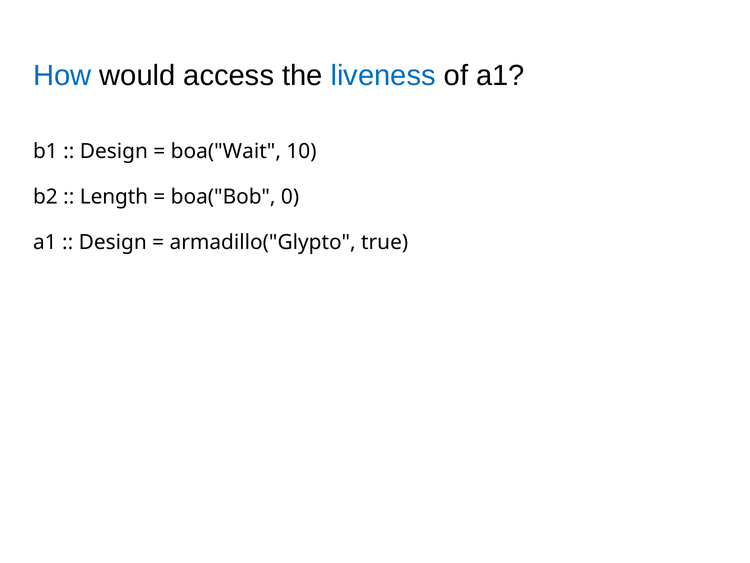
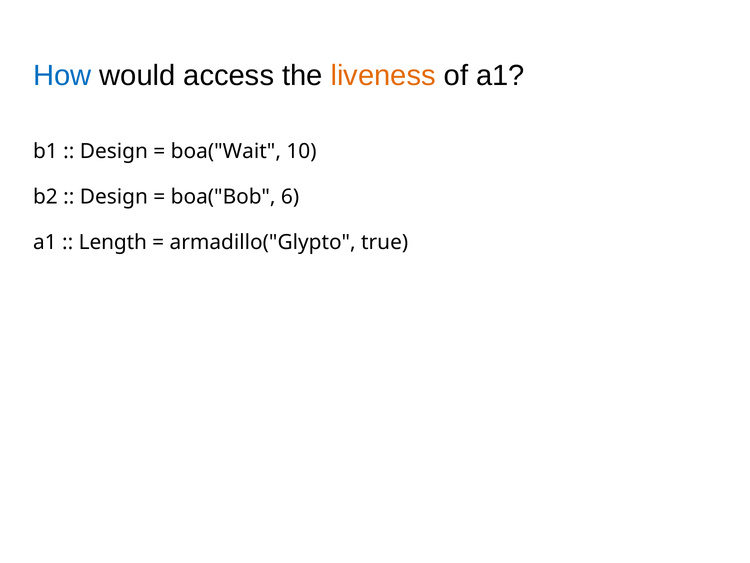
liveness colour: blue -> orange (383, 76)
Length: Length -> Design (114, 197)
0: 0 -> 6 (290, 197)
Design: Design -> Length (113, 242)
